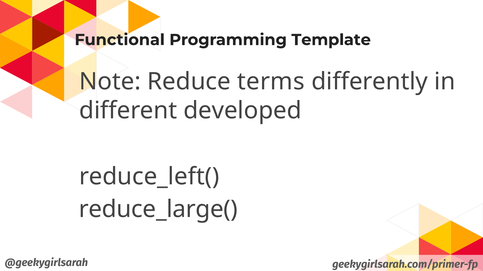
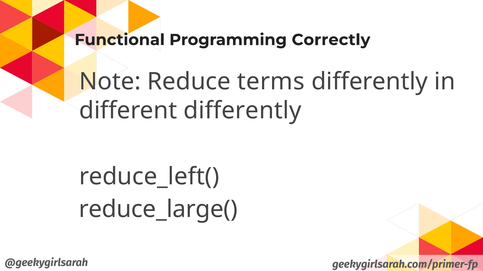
Template: Template -> Correctly (331, 40)
different developed: developed -> differently (242, 111)
